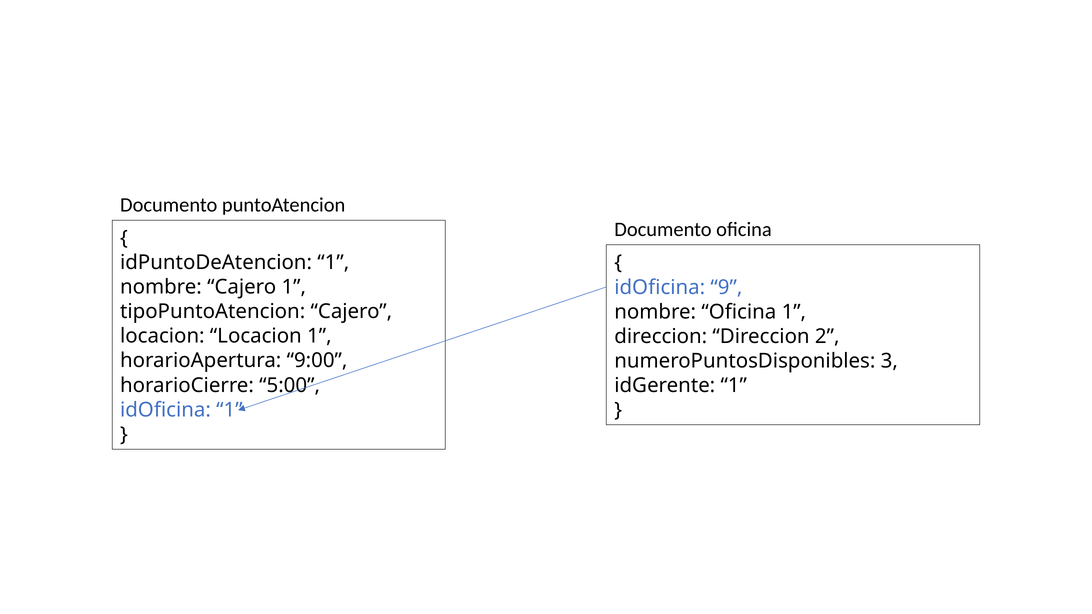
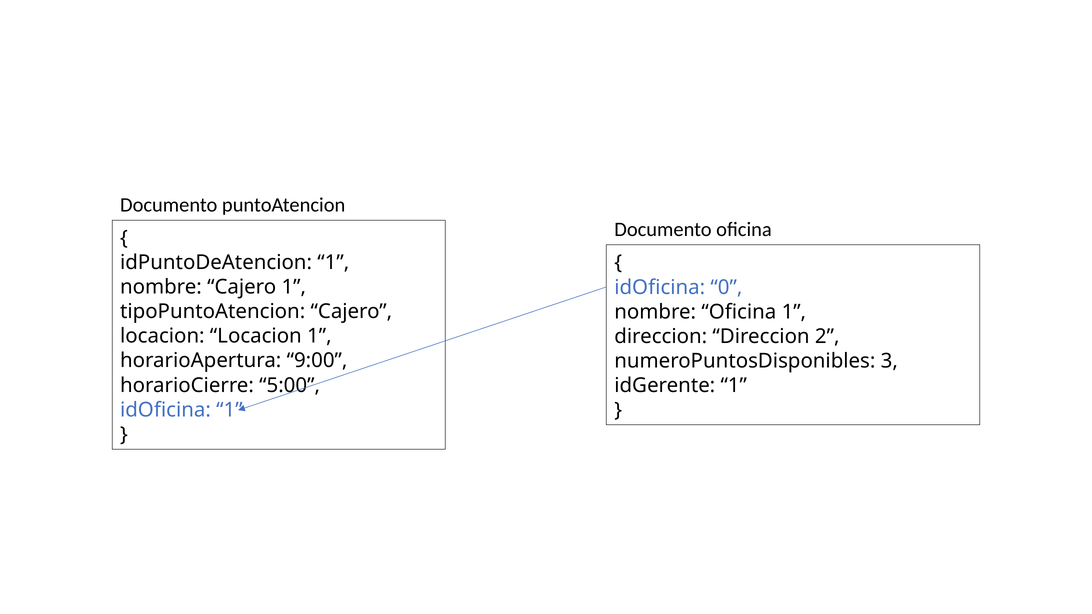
9: 9 -> 0 (726, 287)
